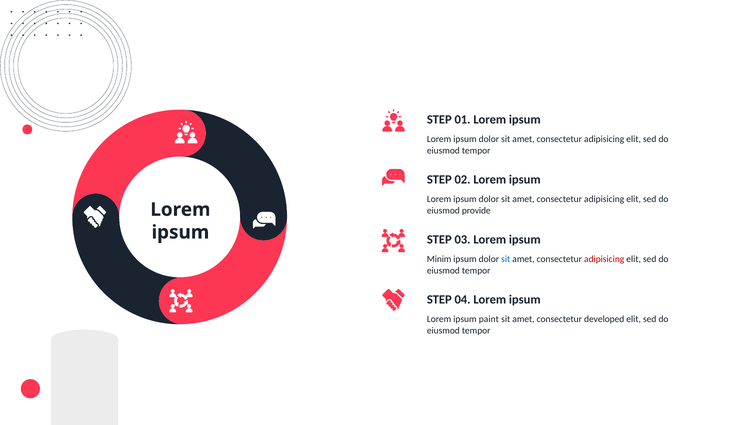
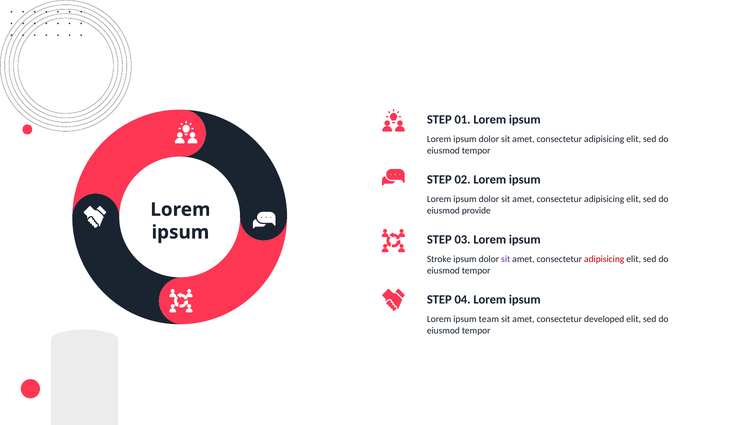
Minim: Minim -> Stroke (439, 259)
sit colour: blue -> purple (506, 259)
paint: paint -> team (489, 319)
